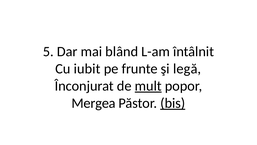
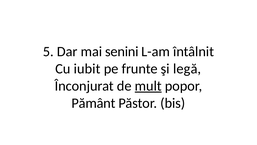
blând: blând -> senini (122, 51)
Mergea: Mergea -> Pământ (94, 103)
bis underline: present -> none (173, 103)
